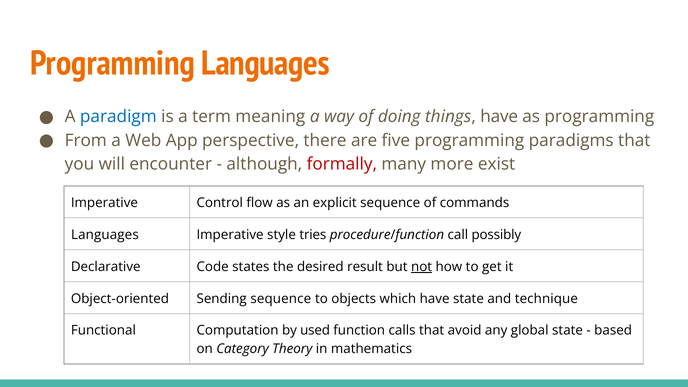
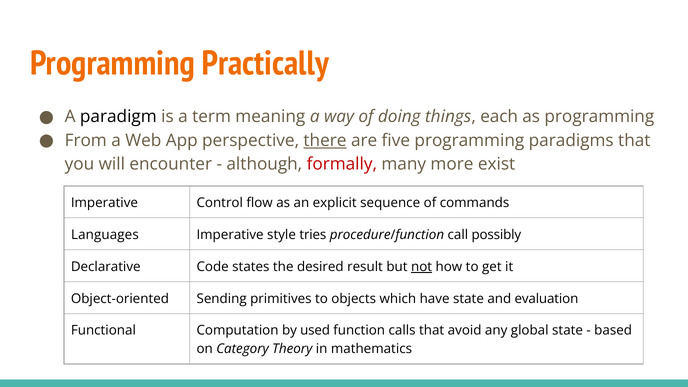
Programming Languages: Languages -> Practically (265, 63)
paradigm colour: blue -> black (118, 117)
things have: have -> each (499, 117)
there underline: none -> present (325, 141)
Sending sequence: sequence -> primitives (281, 299)
technique: technique -> evaluation (546, 299)
